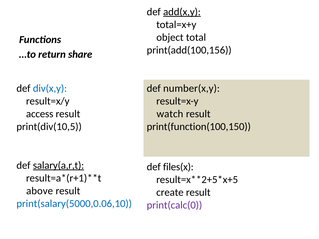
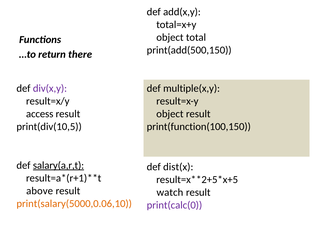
add(x,y underline: present -> none (182, 12)
print(add(100,156: print(add(100,156 -> print(add(500,150 (189, 50)
share: share -> there (80, 54)
div(x,y colour: blue -> purple (50, 88)
number(x,y: number(x,y -> multiple(x,y (192, 88)
watch: watch -> object (170, 114)
files(x: files(x -> dist(x (178, 167)
create: create -> watch (170, 193)
print(salary(5000,0.06,10 colour: blue -> orange (74, 204)
